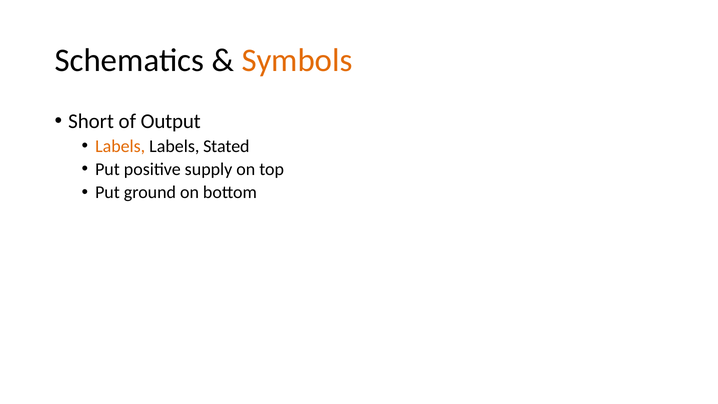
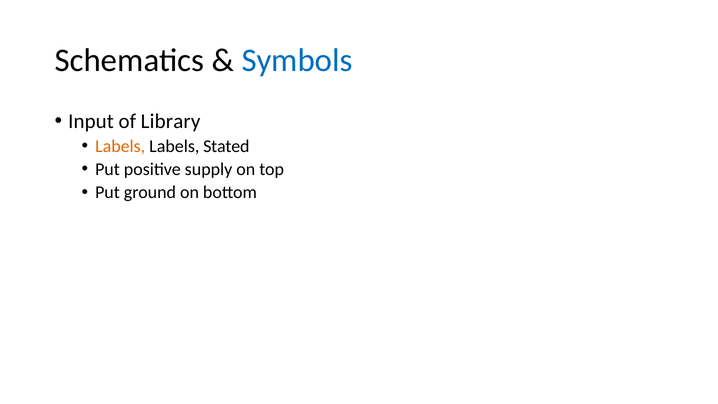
Symbols colour: orange -> blue (297, 60)
Short: Short -> Input (91, 121)
Output: Output -> Library (171, 121)
